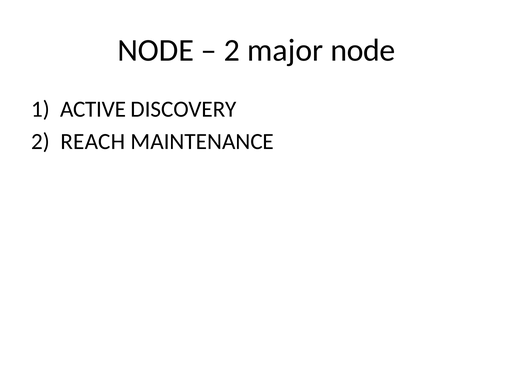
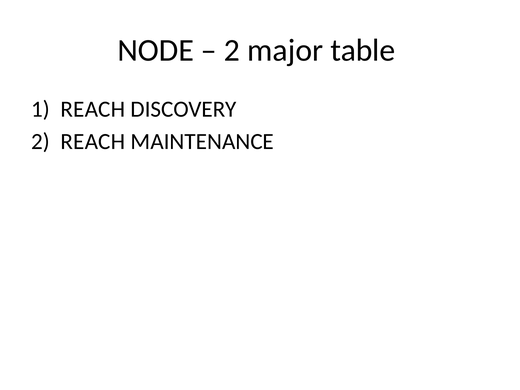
major node: node -> table (363, 50)
ACTIVE: ACTIVE -> REACH (93, 109)
